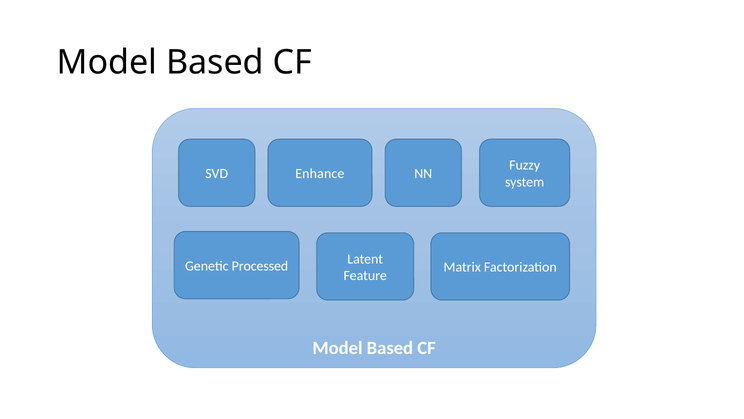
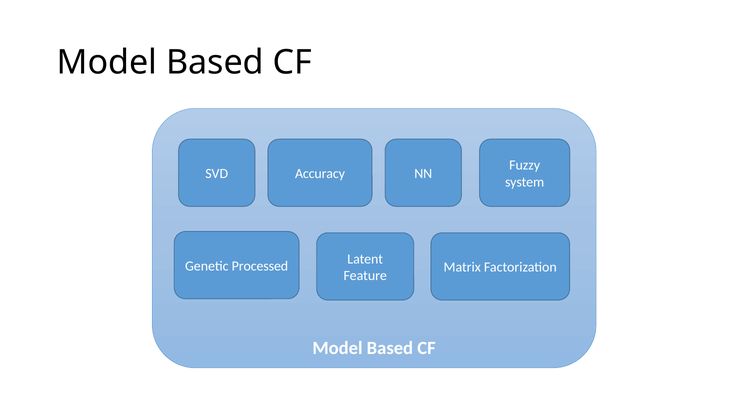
Enhance: Enhance -> Accuracy (320, 174)
